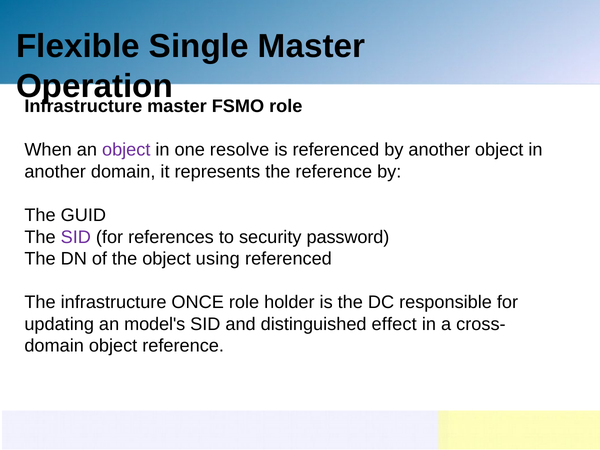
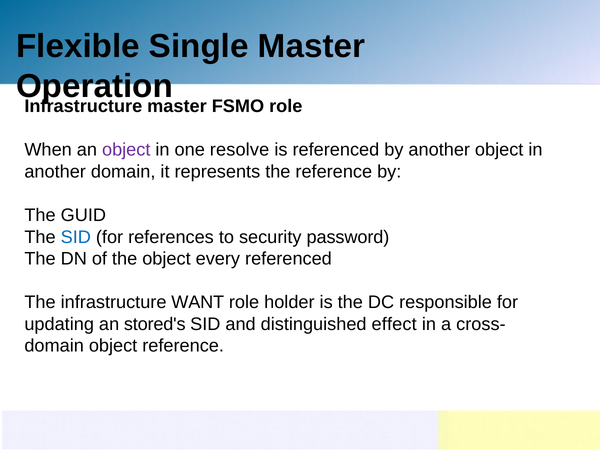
SID colour: purple -> blue (76, 237)
using: using -> every (218, 259)
ONCE: ONCE -> WANT (198, 302)
model's: model's -> stored's (155, 324)
